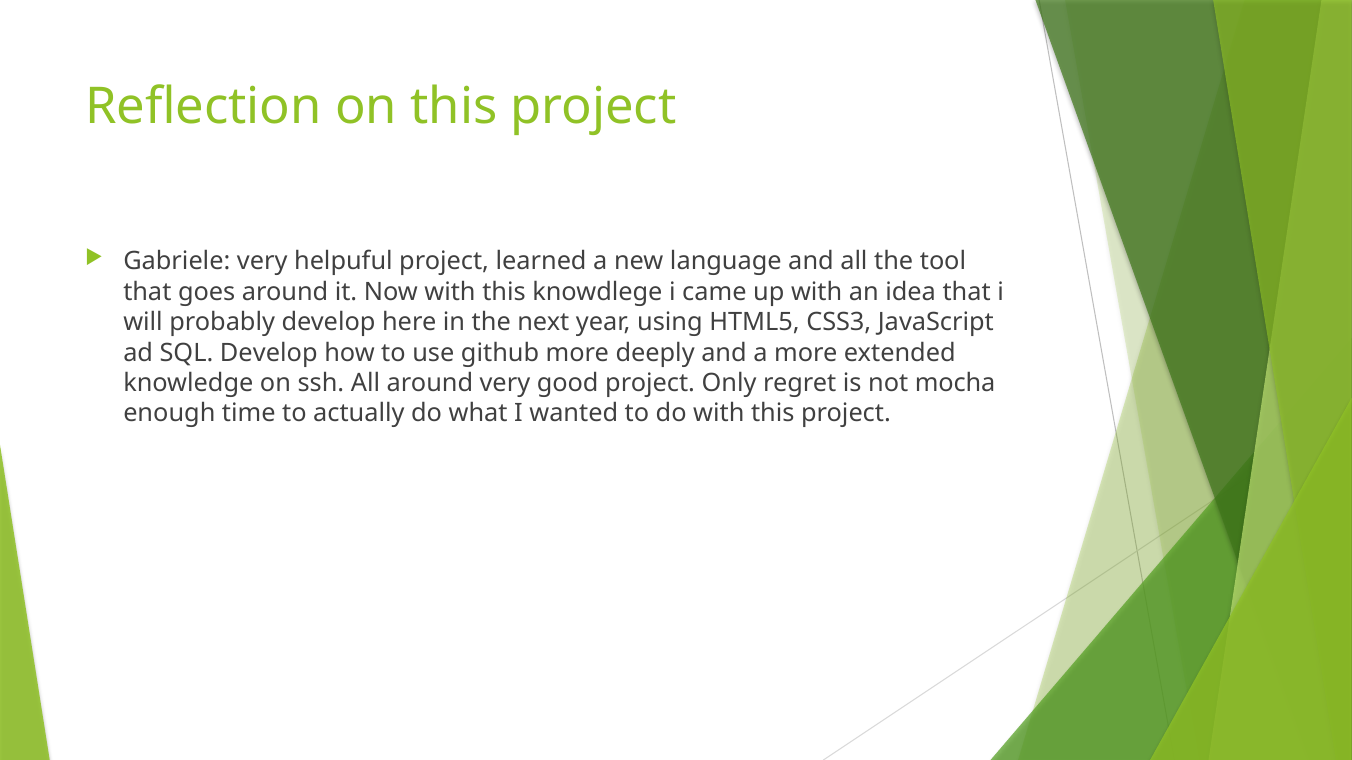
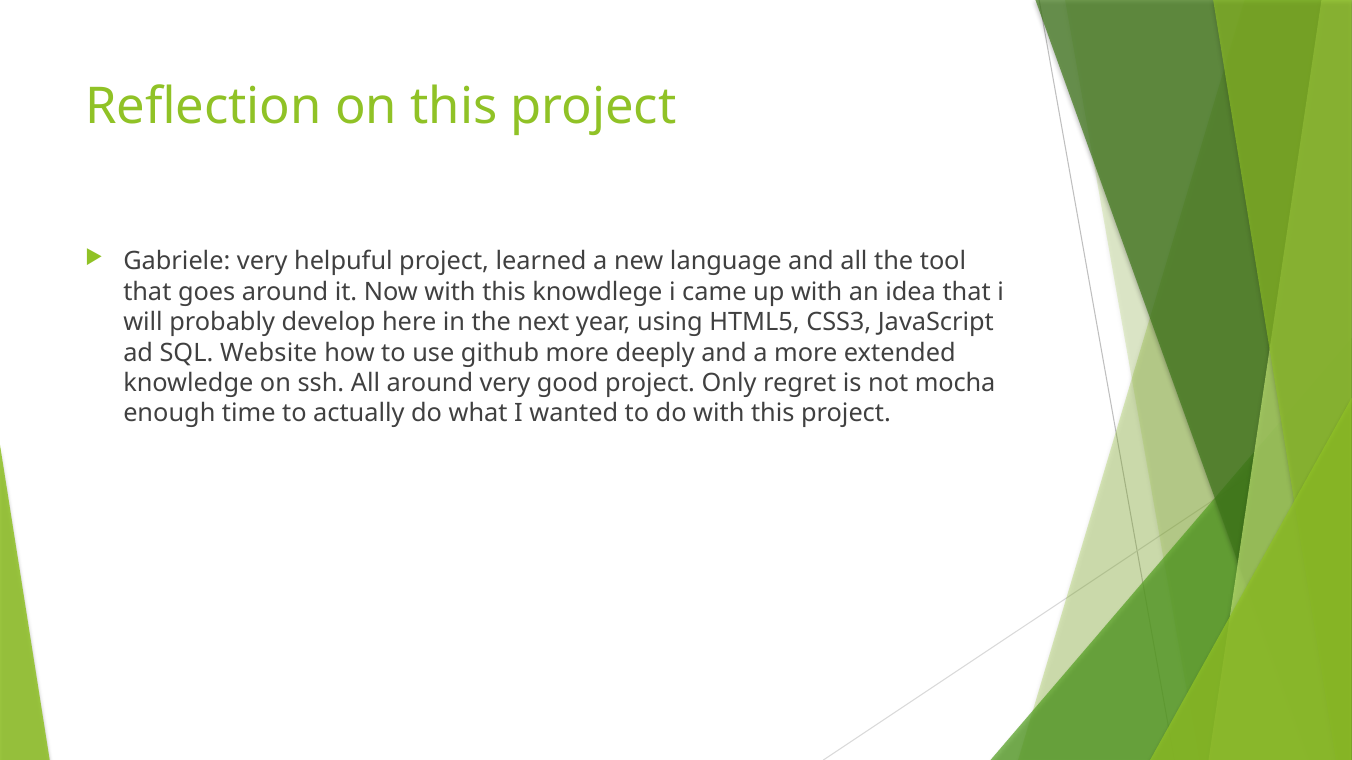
SQL Develop: Develop -> Website (269, 353)
